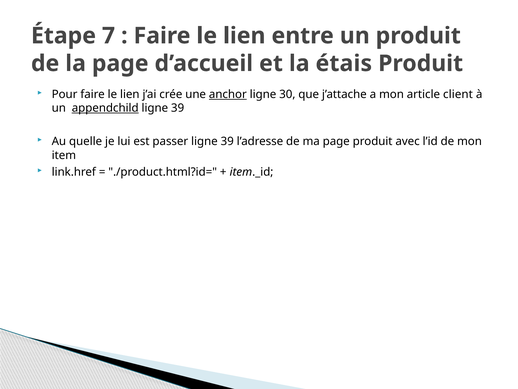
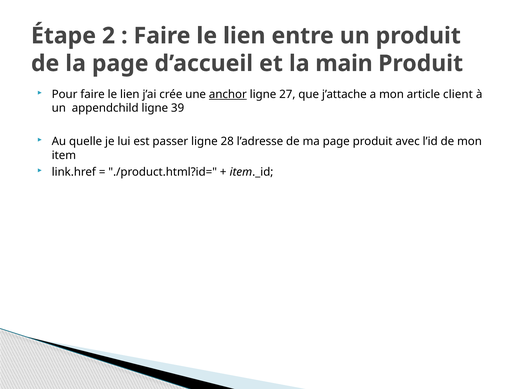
7: 7 -> 2 (108, 36)
étais: étais -> main (344, 63)
30: 30 -> 27 (287, 94)
appendchild underline: present -> none (105, 108)
passer ligne 39: 39 -> 28 (227, 141)
